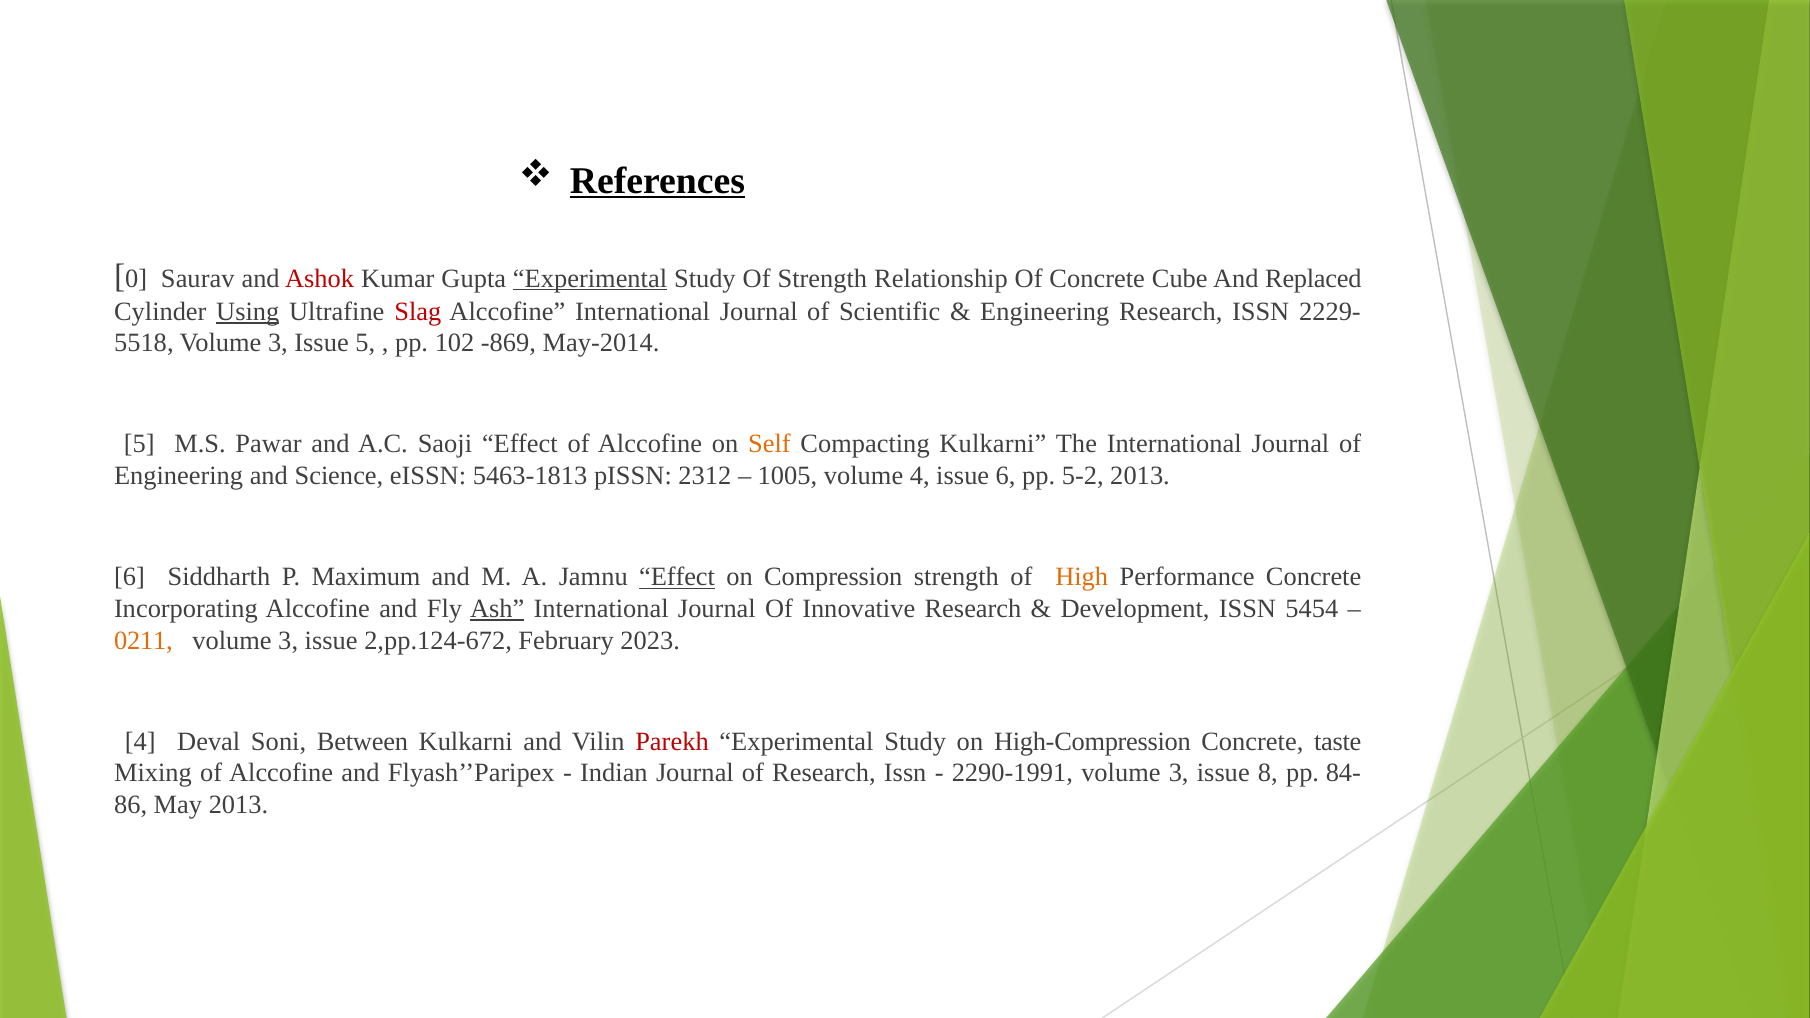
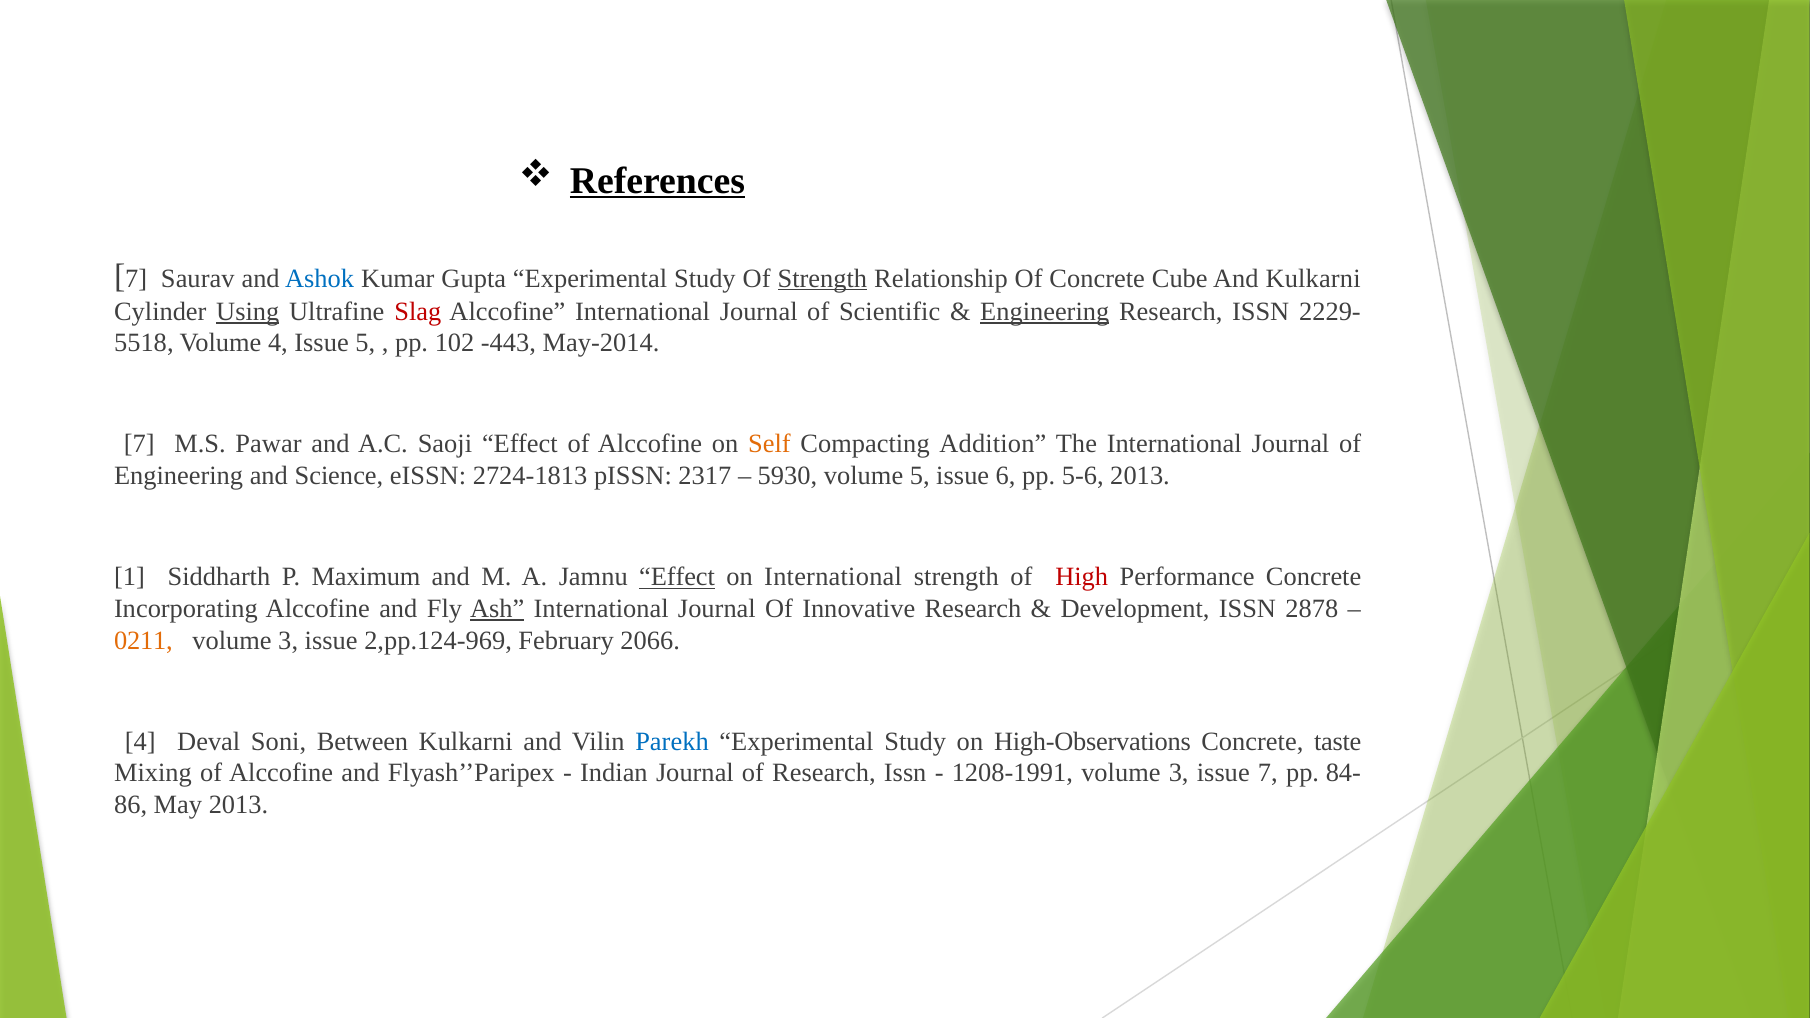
0: 0 -> 7 (136, 278)
Ashok colour: red -> blue (320, 278)
Experimental underline: present -> none (590, 278)
Strength underline: none -> present (822, 278)
And Replaced: Replaced -> Kulkarni (1313, 278)
Engineering underline: none -> present (1045, 312)
3: 3 -> 4 (278, 343)
-869: -869 -> -443 (508, 343)
5: 5 -> 7 (139, 444)
Compacting Kulkarni: Kulkarni -> Addition (993, 444)
5463-1813: 5463-1813 -> 2724-1813 (530, 476)
2312: 2312 -> 2317 (705, 476)
1005: 1005 -> 5930 (787, 476)
volume 4: 4 -> 5 (920, 476)
5-2: 5-2 -> 5-6 (1083, 476)
6: 6 -> 1 (129, 577)
on Compression: Compression -> International (833, 577)
High colour: orange -> red (1082, 577)
5454: 5454 -> 2878 (1312, 609)
2,pp.124-672: 2,pp.124-672 -> 2,pp.124-969 (438, 641)
2023: 2023 -> 2066 (650, 641)
Parekh colour: red -> blue (672, 742)
High-Compression: High-Compression -> High-Observations (1092, 742)
2290-1991: 2290-1991 -> 1208-1991 (1012, 773)
issue 8: 8 -> 7 (1268, 773)
